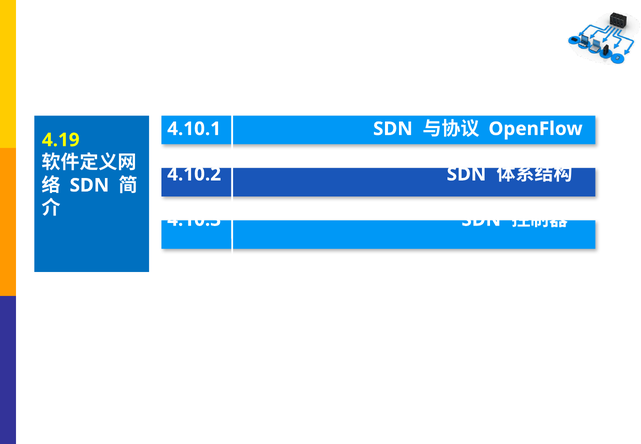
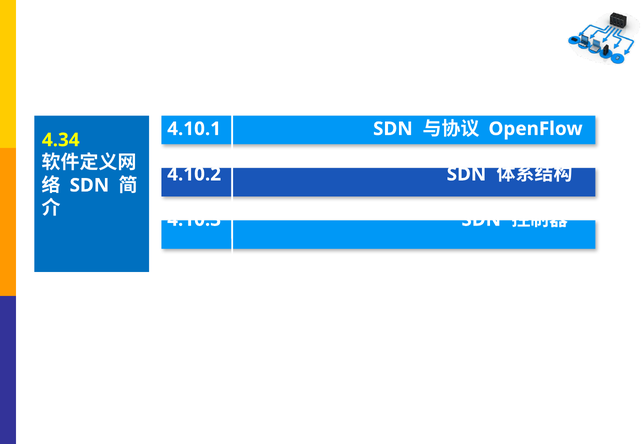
4.19: 4.19 -> 4.34 (61, 140)
